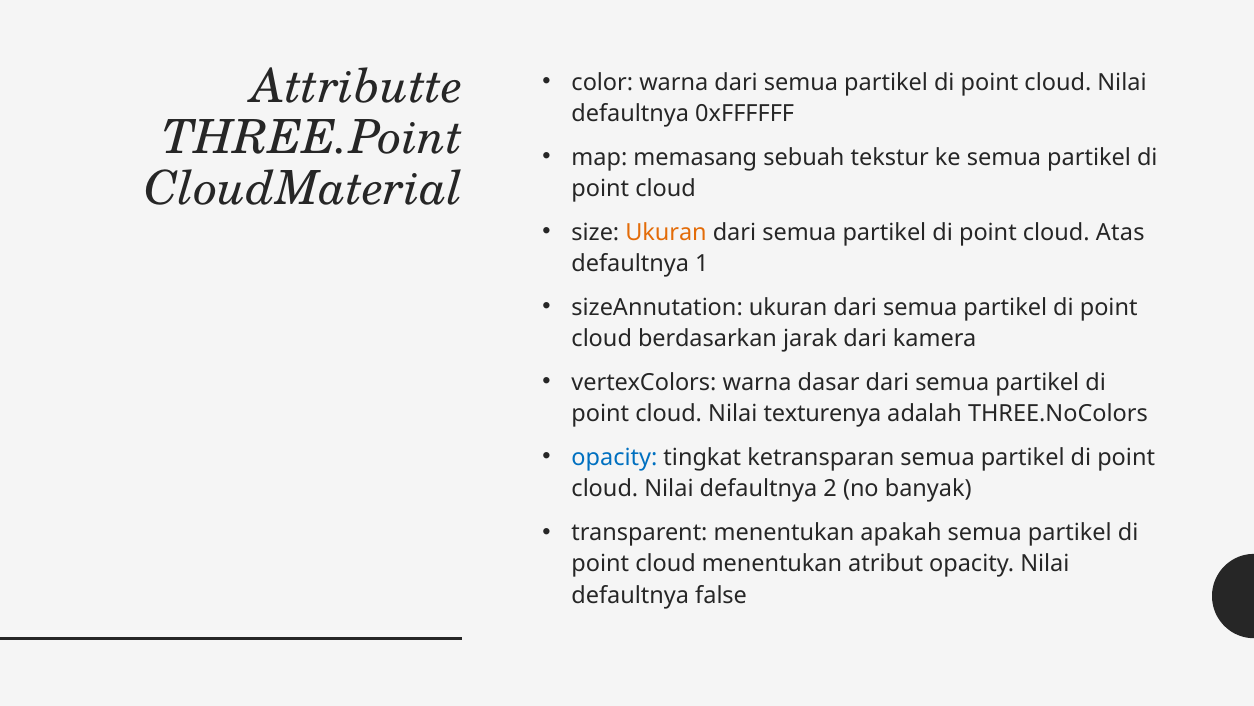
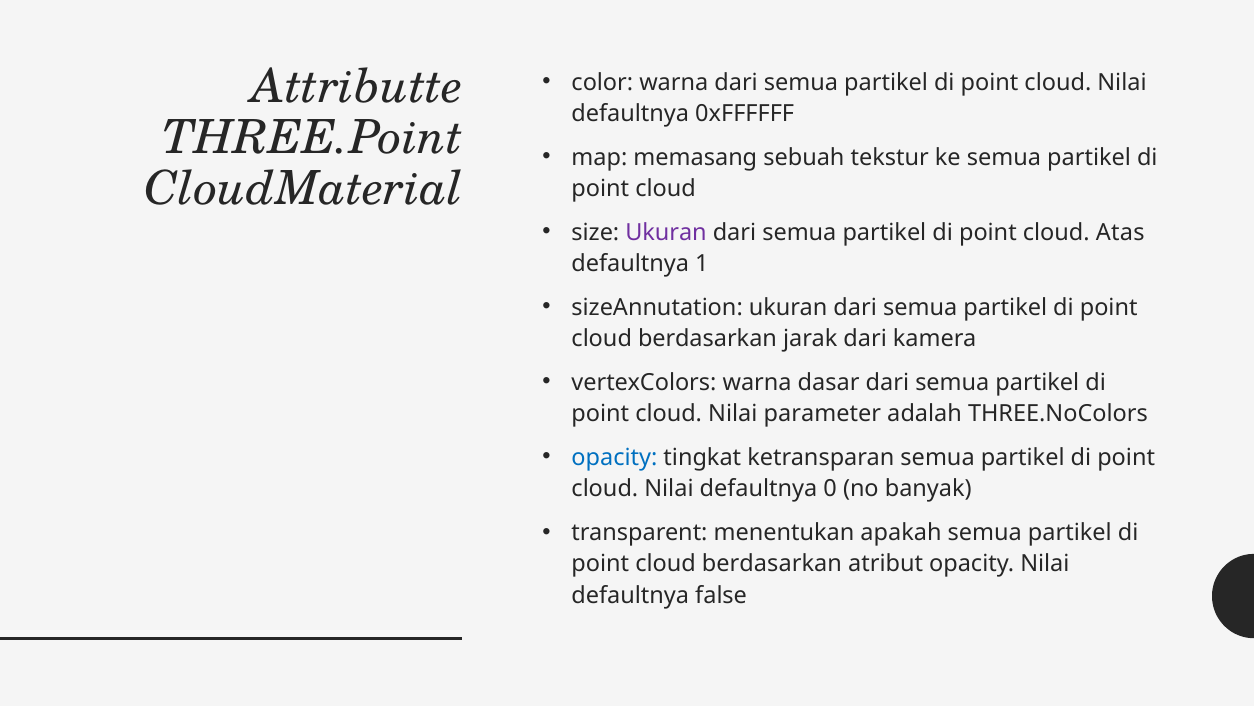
Ukuran colour: orange -> purple (666, 232)
texturenya: texturenya -> parameter (822, 414)
2: 2 -> 0 (830, 489)
menentukan: menentukan -> berdasarkan (772, 564)
